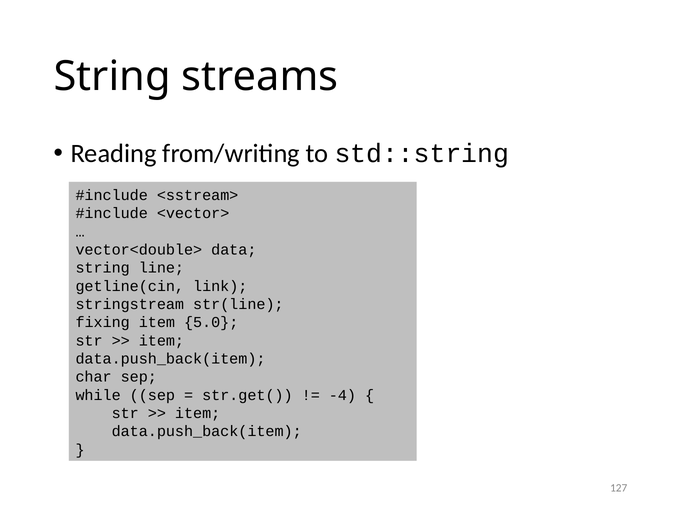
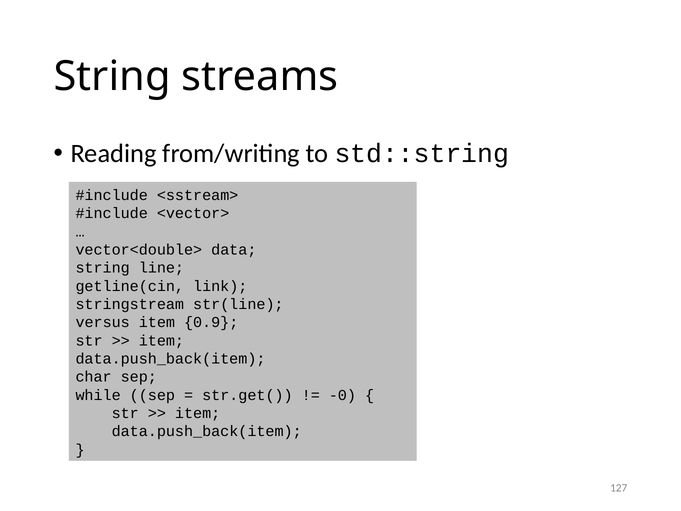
fixing: fixing -> versus (103, 322)
5.0: 5.0 -> 0.9 (211, 322)
-4: -4 -> -0 (342, 395)
